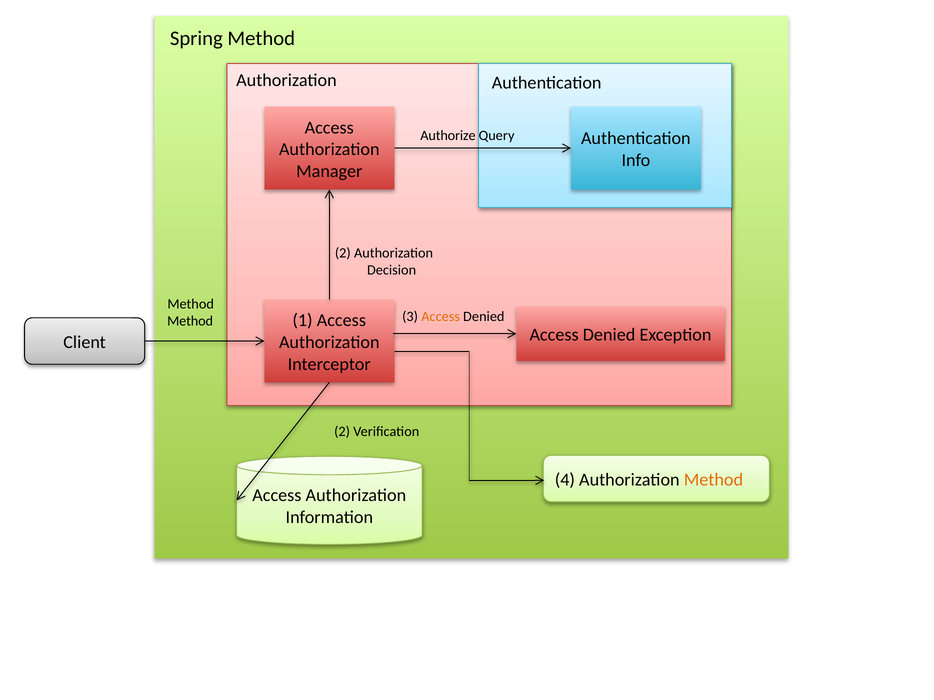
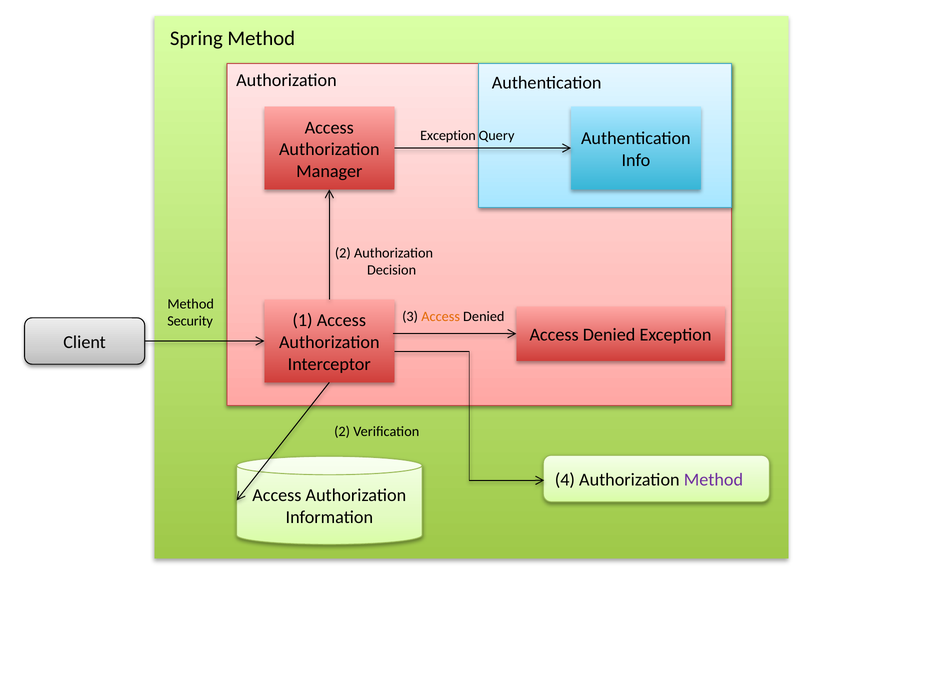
Authorize: Authorize -> Exception (448, 136)
Method: Method -> Security (190, 321)
Method colour: orange -> purple (713, 480)
